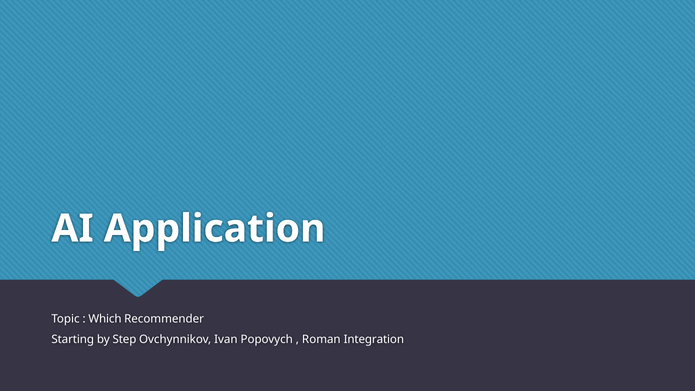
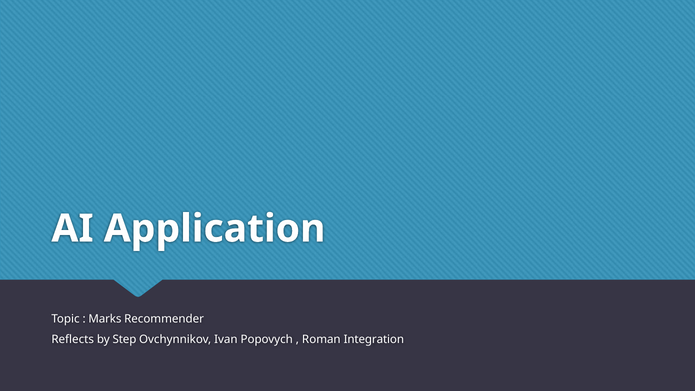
Which: Which -> Marks (105, 319)
Starting: Starting -> Reflects (73, 340)
